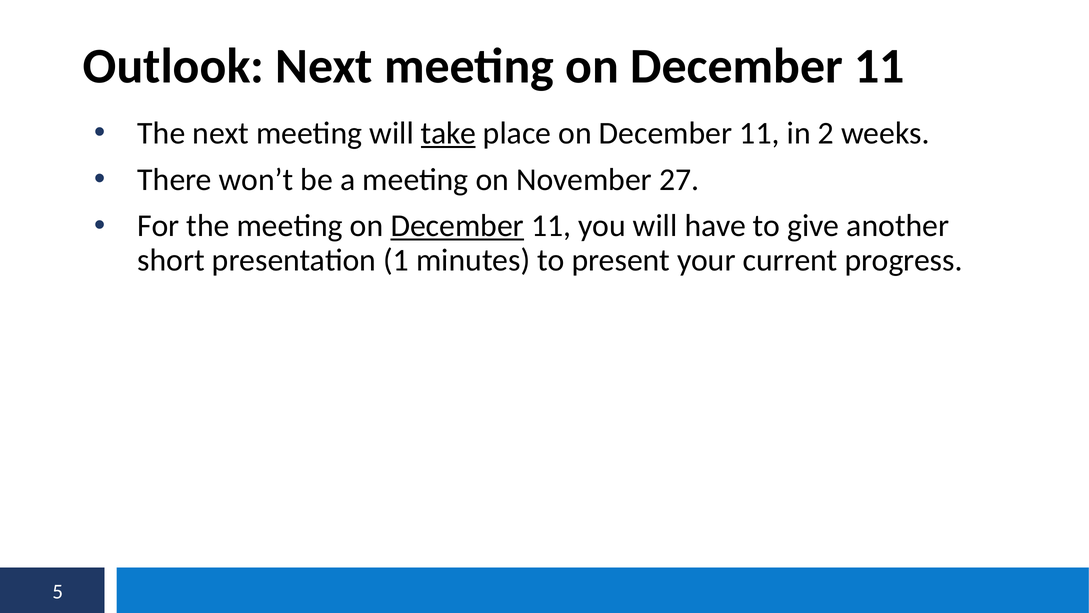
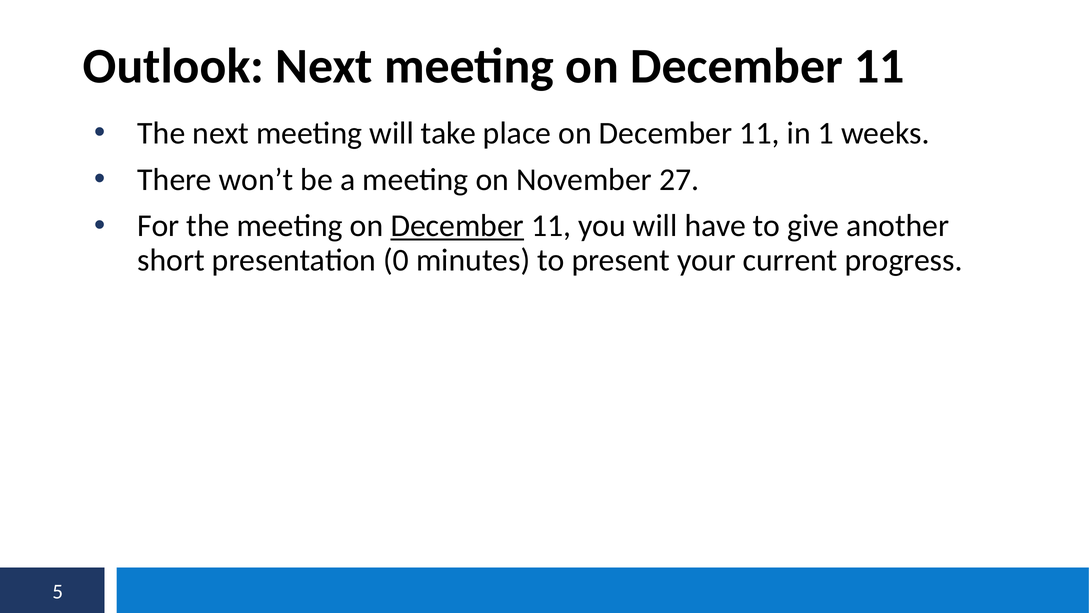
take underline: present -> none (448, 133)
2: 2 -> 1 (826, 133)
1: 1 -> 0 (396, 260)
